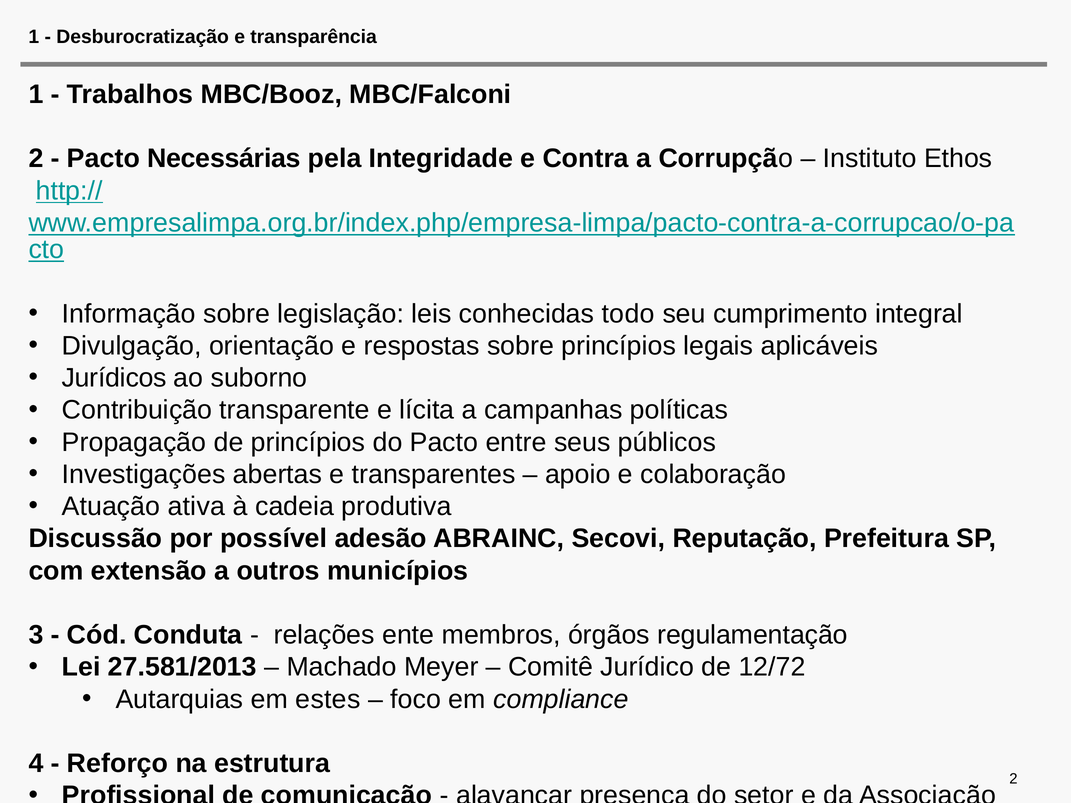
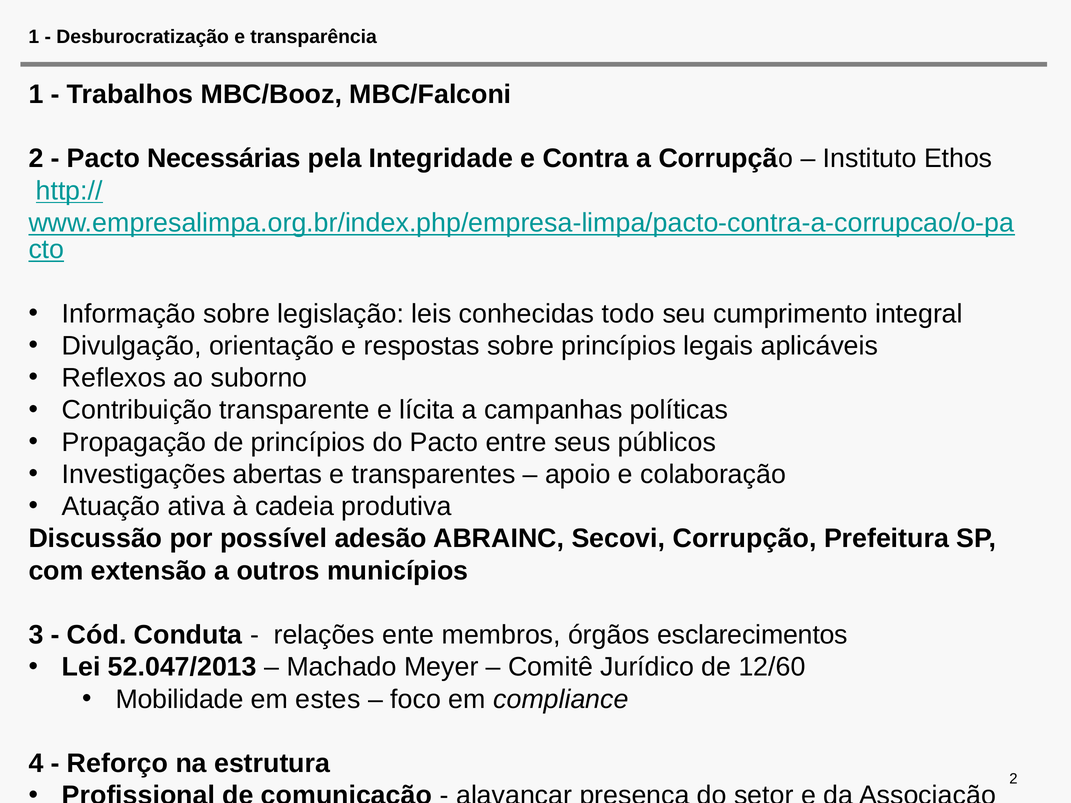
Jurídicos: Jurídicos -> Reflexos (114, 378)
Secovi Reputação: Reputação -> Corrupção (745, 539)
regulamentação: regulamentação -> esclarecimentos (753, 635)
27.581/2013: 27.581/2013 -> 52.047/2013 (182, 667)
12/72: 12/72 -> 12/60 (772, 667)
Autarquias: Autarquias -> Mobilidade (180, 699)
